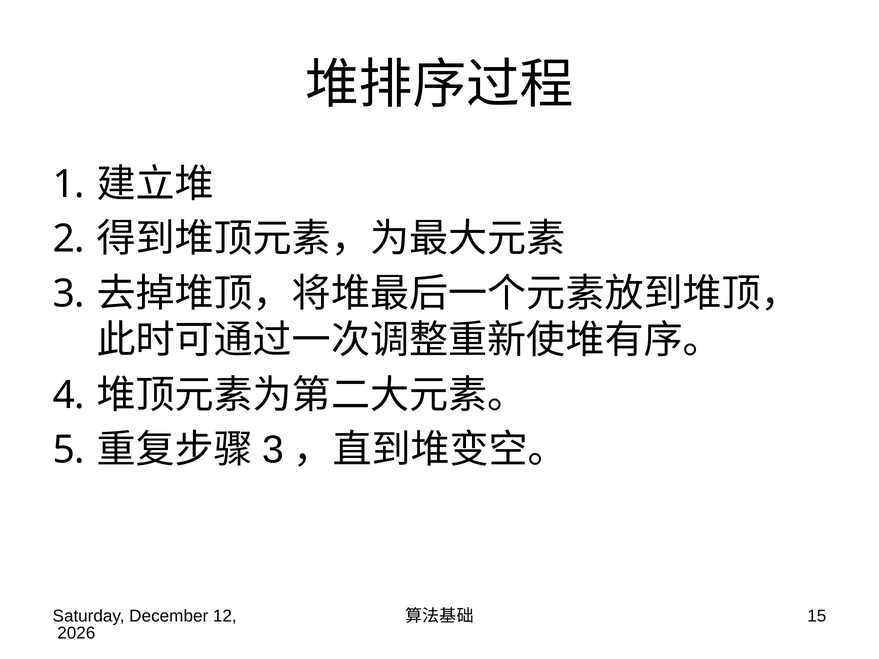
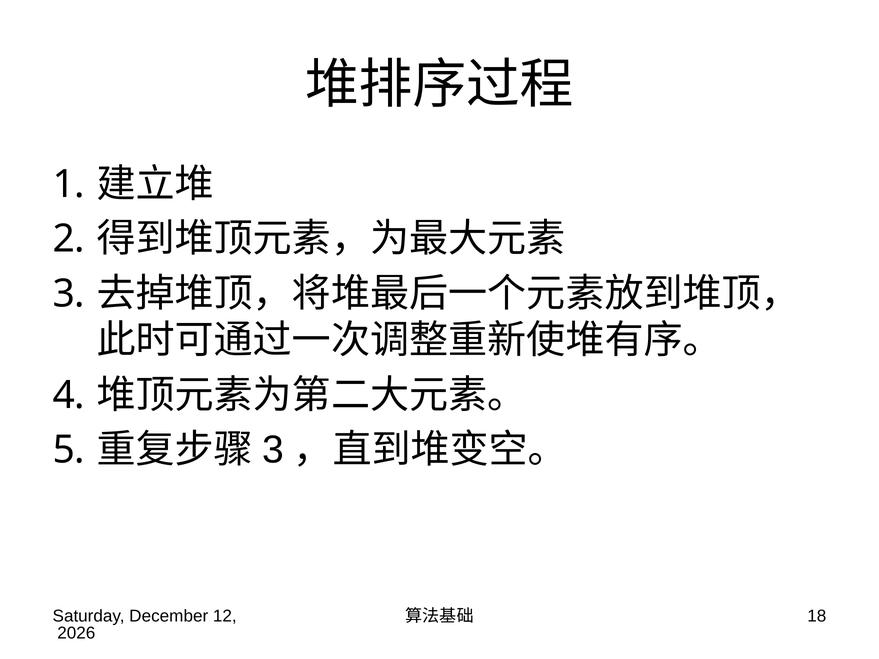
15: 15 -> 18 (817, 616)
